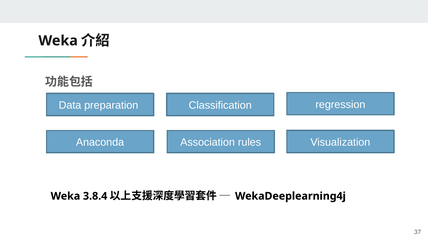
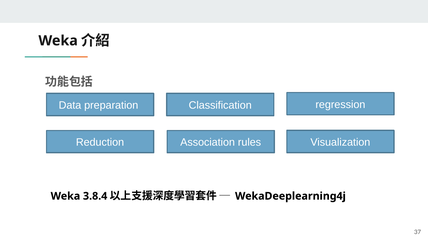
Anaconda: Anaconda -> Reduction (100, 142)
